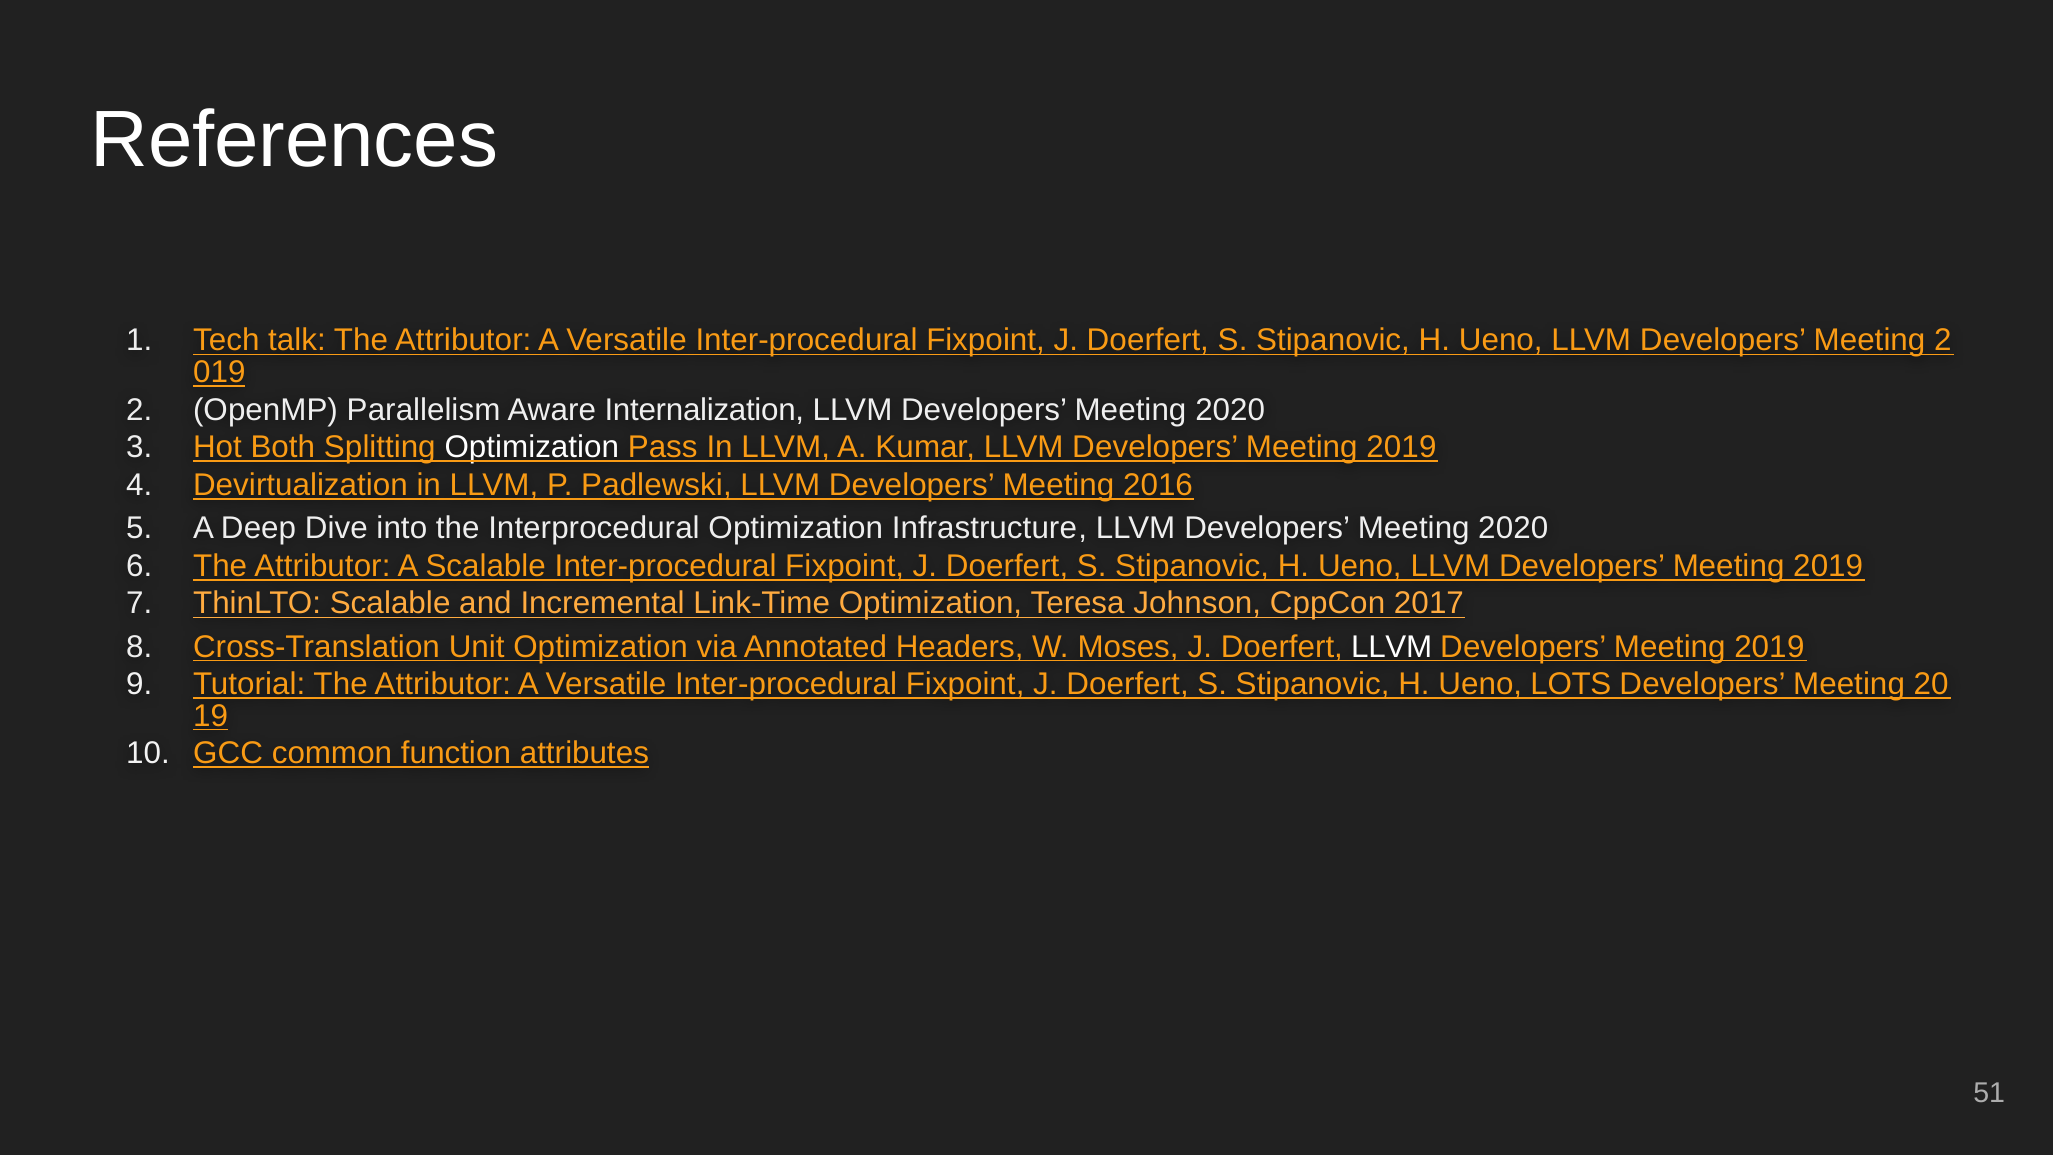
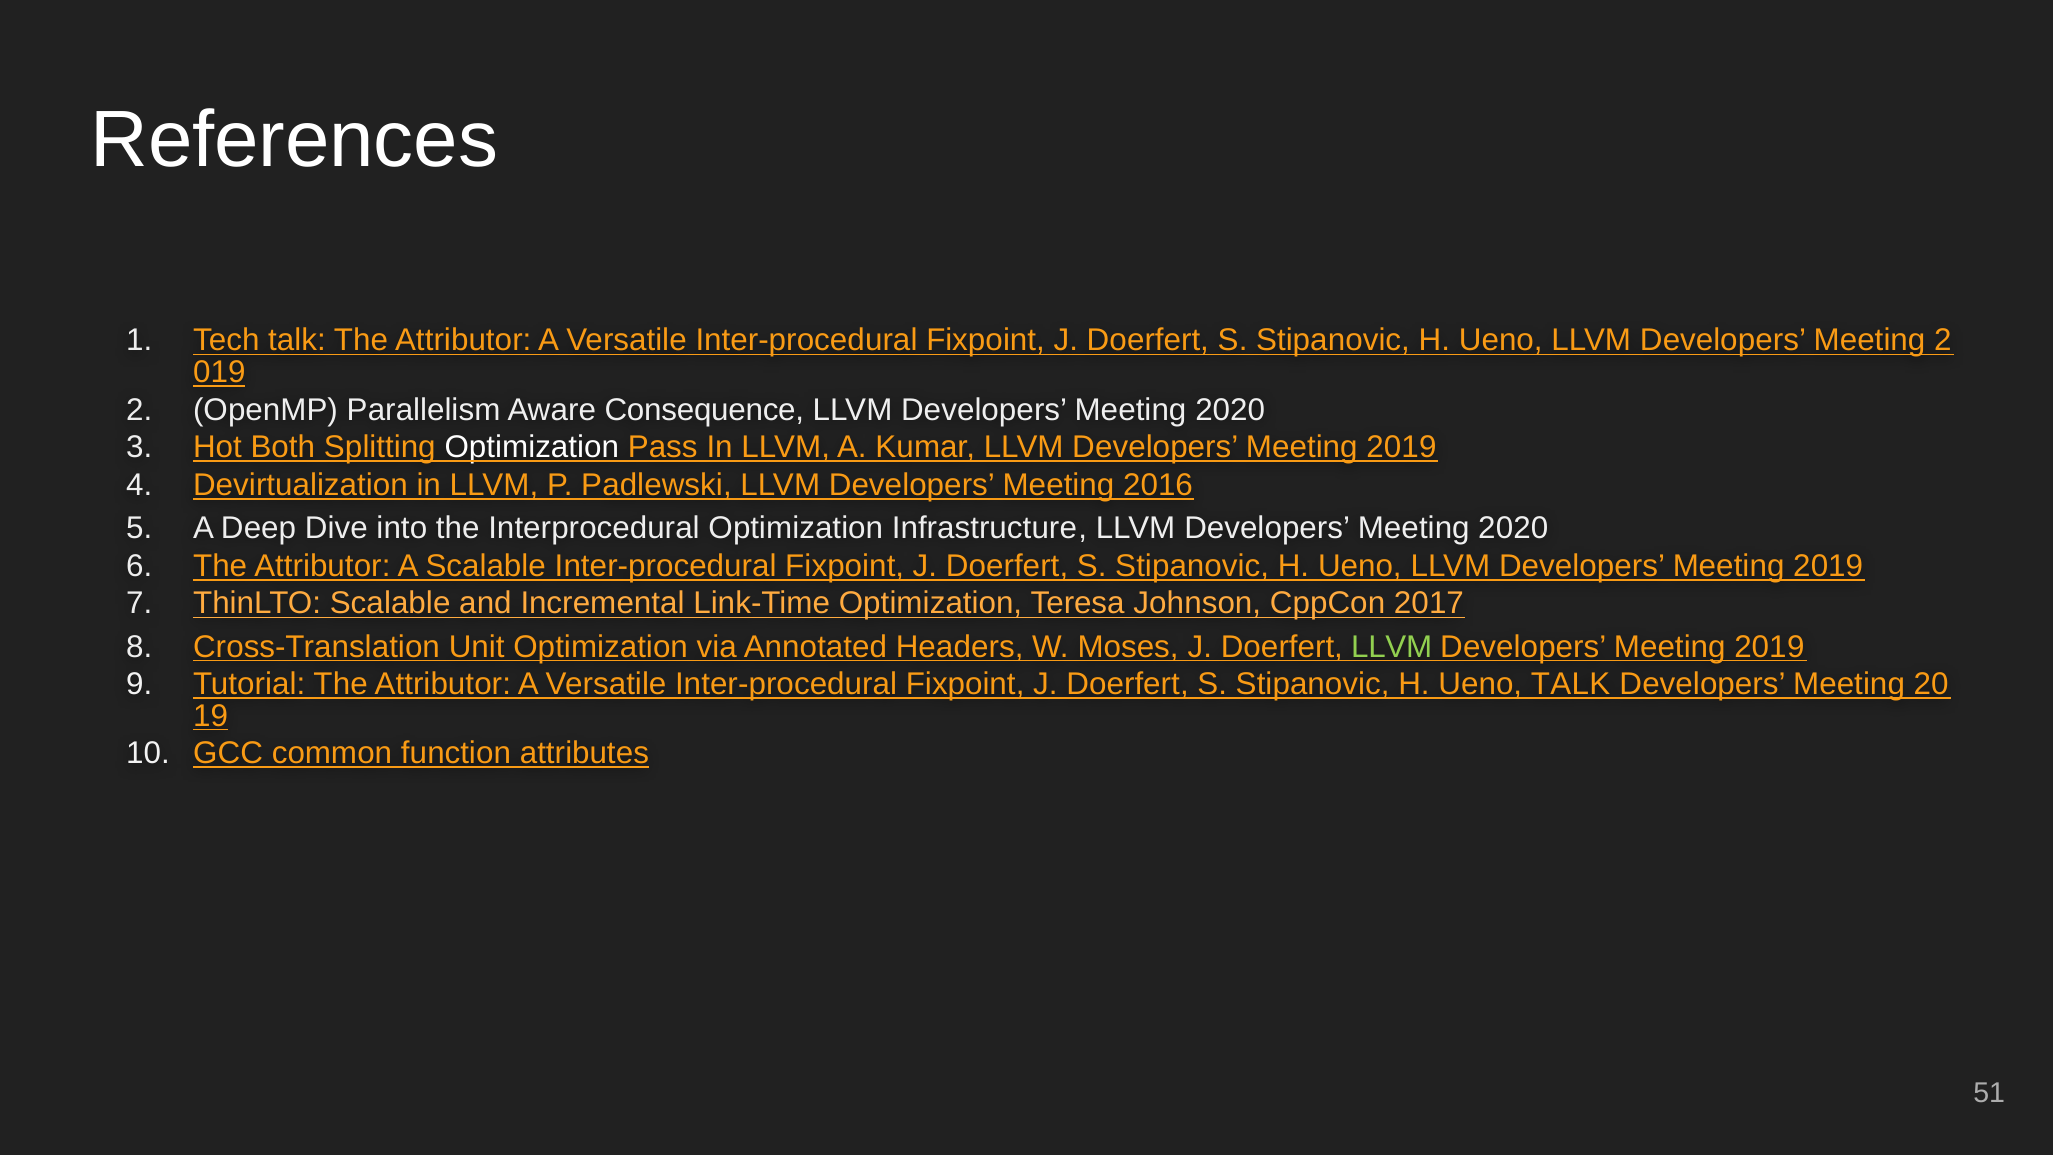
Internalization: Internalization -> Consequence (704, 410)
LLVM colour: white -> light green (1392, 647)
Ueno LOTS: LOTS -> TALK (1571, 684)
